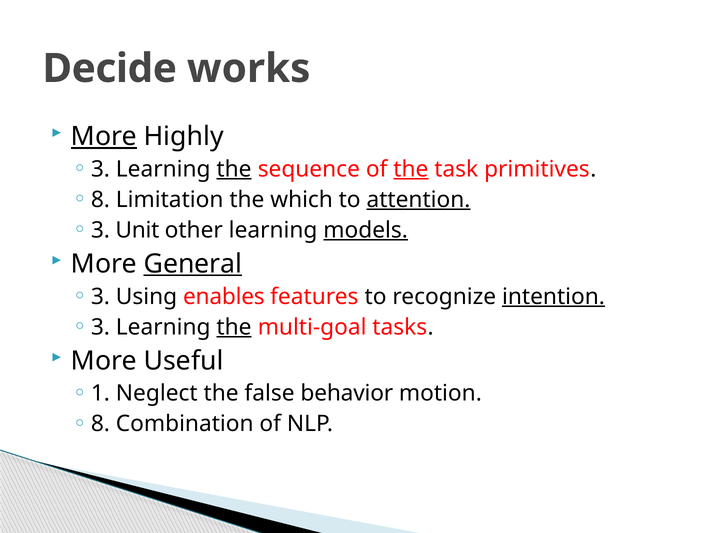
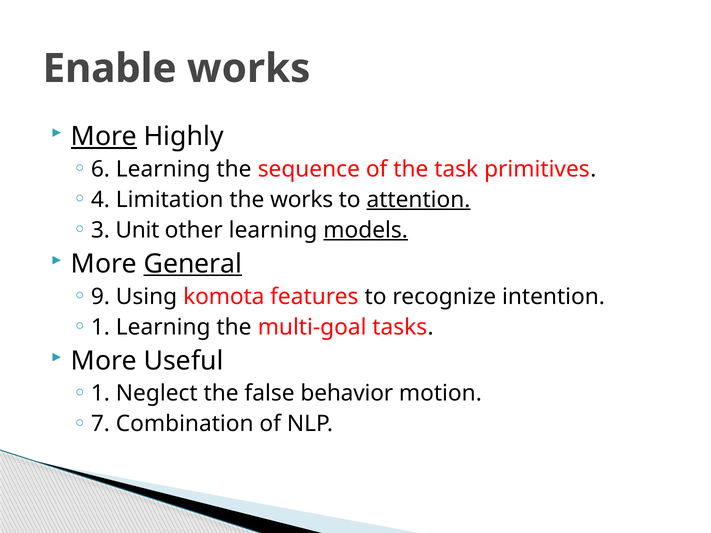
Decide: Decide -> Enable (110, 69)
3: 3 -> 6 (100, 169)
the underline: present -> none (234, 169)
the underline: present -> none (411, 169)
8: 8 -> 4 (100, 200)
the which: which -> works (302, 200)
3: 3 -> 9 (100, 297)
enables: enables -> komota (224, 297)
intention underline: present -> none (554, 297)
3: 3 -> 1 (100, 327)
the underline: present -> none (234, 327)
8: 8 -> 7 (100, 424)
